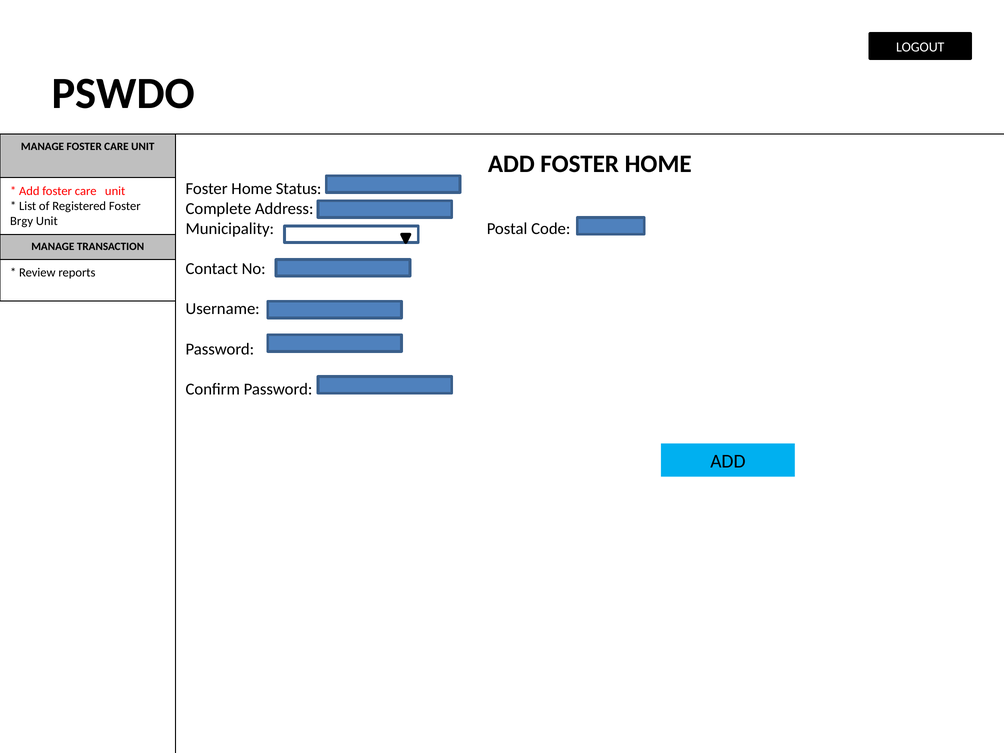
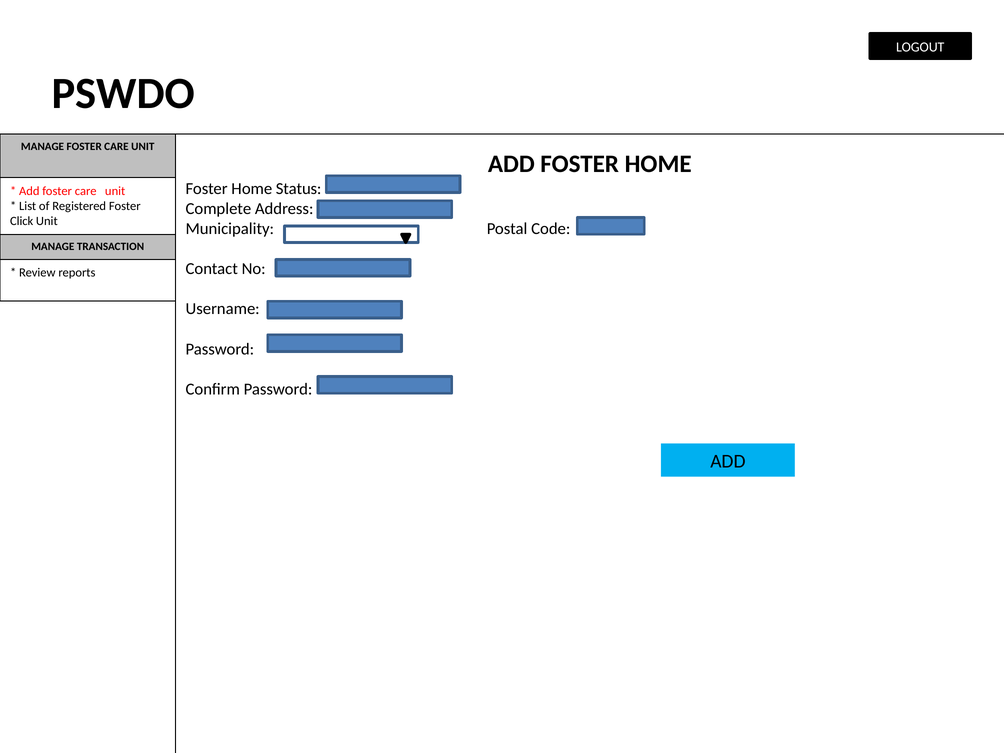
Brgy: Brgy -> Click (22, 221)
